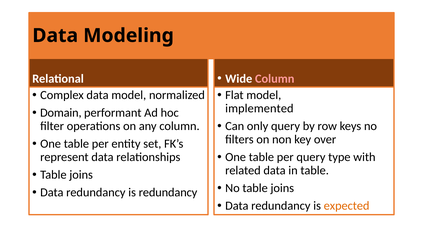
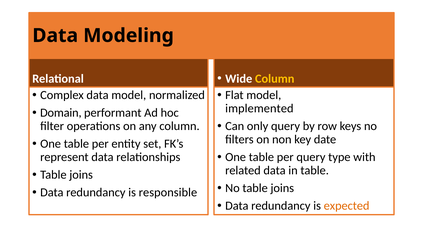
Column colour: pink -> yellow (275, 79)
over: over -> date (325, 139)
is redundancy: redundancy -> responsible (168, 193)
